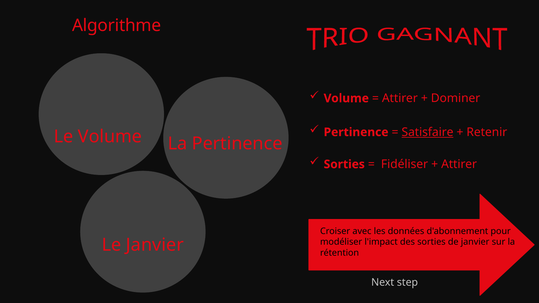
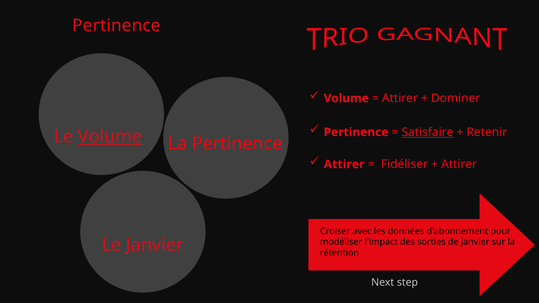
Algorithme: Algorithme -> Pertinence (116, 25)
Volume underline: none -> present (110, 137)
Sorties: Sorties -> Attirer (344, 164)
